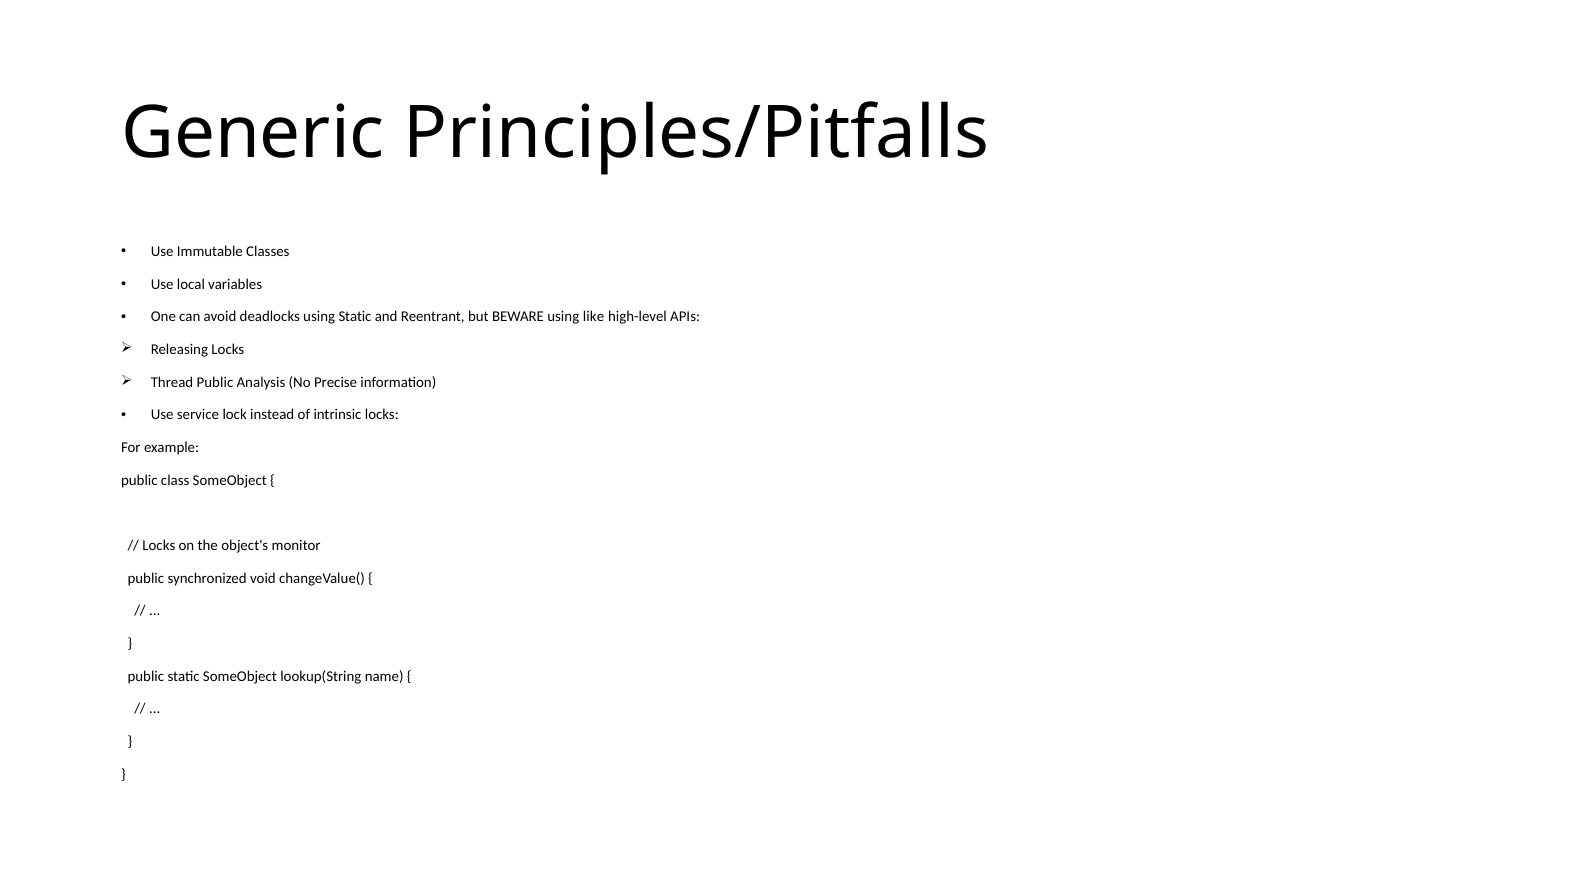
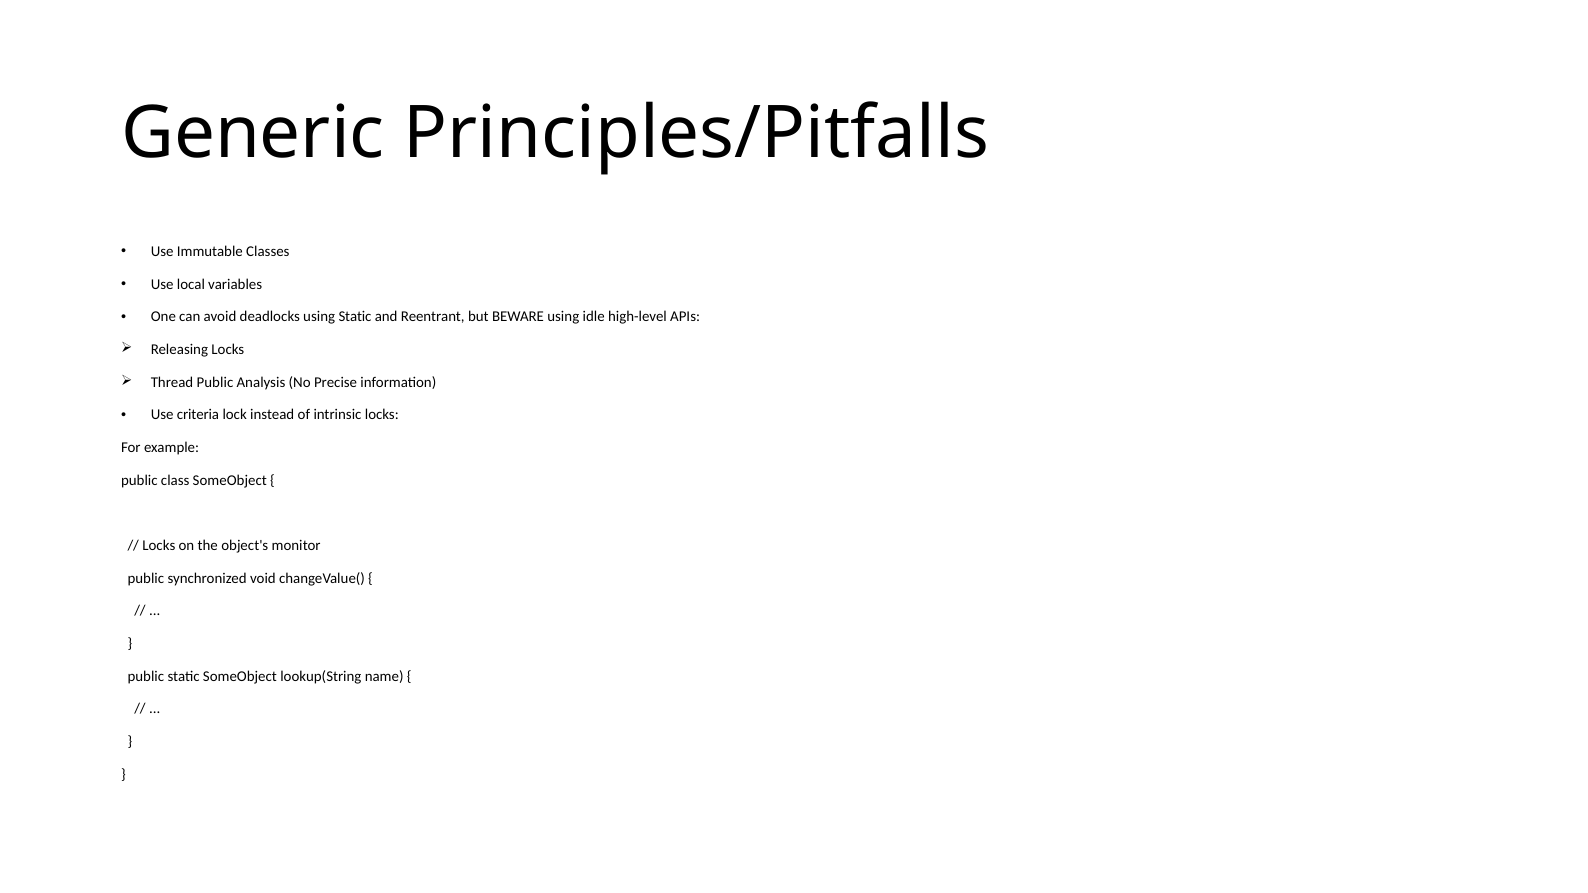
like: like -> idle (594, 317)
service: service -> criteria (198, 415)
